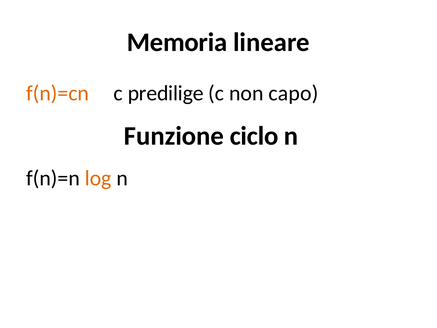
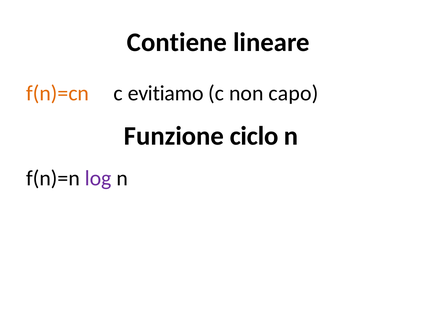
Memoria: Memoria -> Contiene (177, 42)
predilige: predilige -> evitiamo (166, 93)
log colour: orange -> purple (98, 178)
